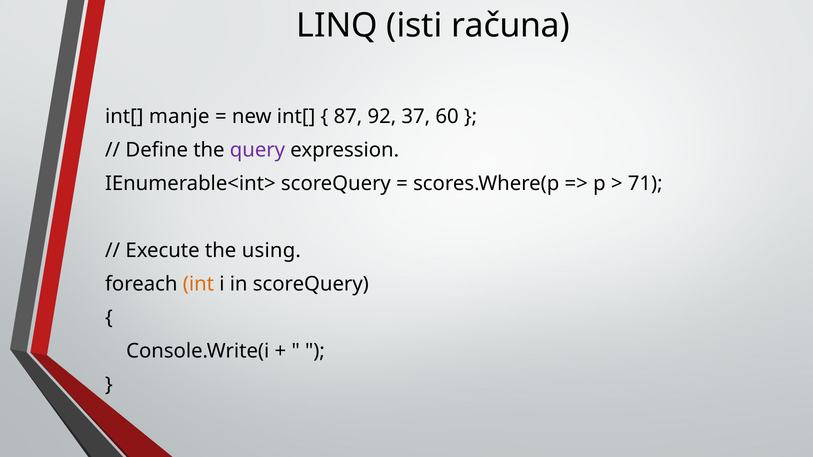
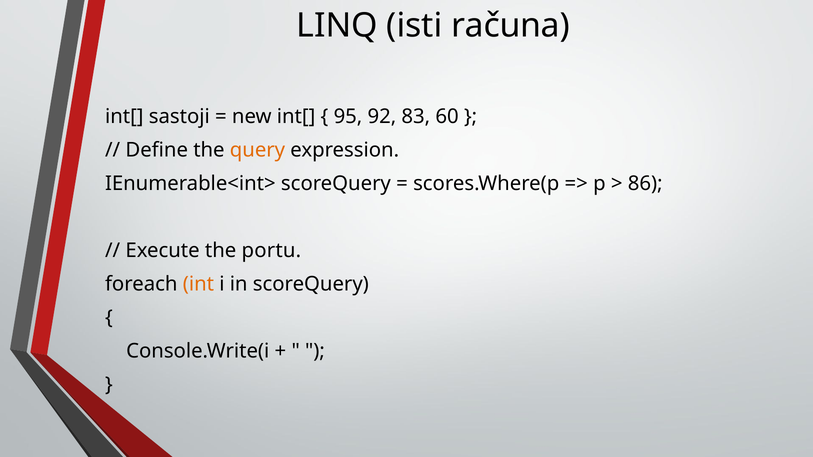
manje: manje -> sastoji (179, 117)
87: 87 -> 95 (348, 117)
37: 37 -> 83 (416, 117)
query colour: purple -> orange (257, 150)
71: 71 -> 86 (645, 184)
using: using -> portu (271, 251)
